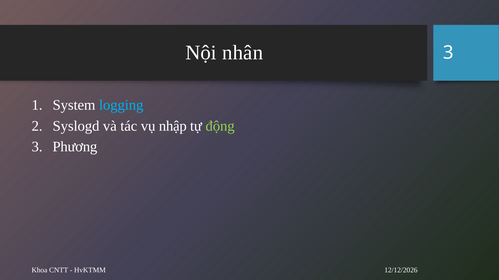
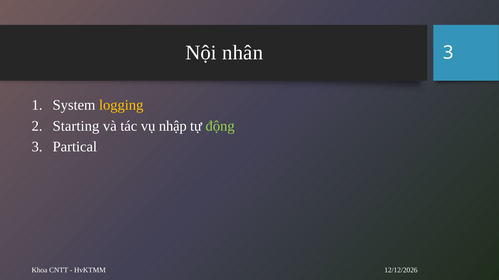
logging colour: light blue -> yellow (121, 105)
Syslogd: Syslogd -> Starting (76, 126)
Phương: Phương -> Partical (75, 147)
